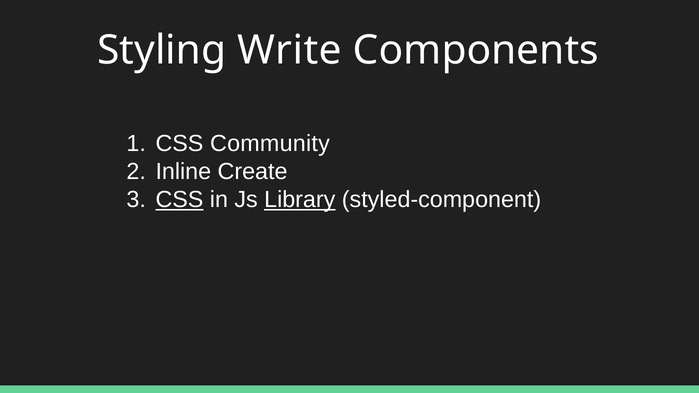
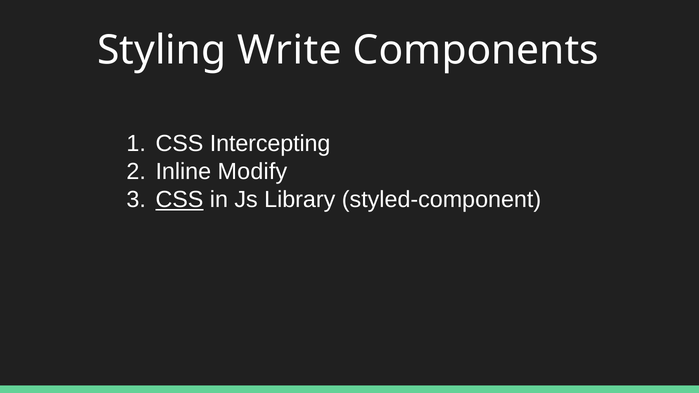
Community: Community -> Intercepting (270, 144)
Create: Create -> Modify (252, 172)
Library underline: present -> none (300, 200)
